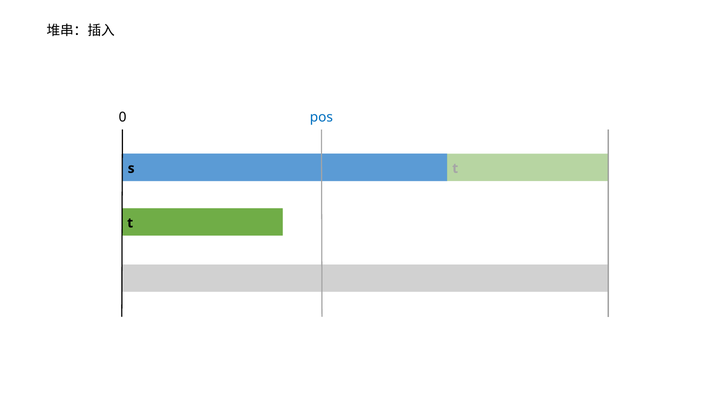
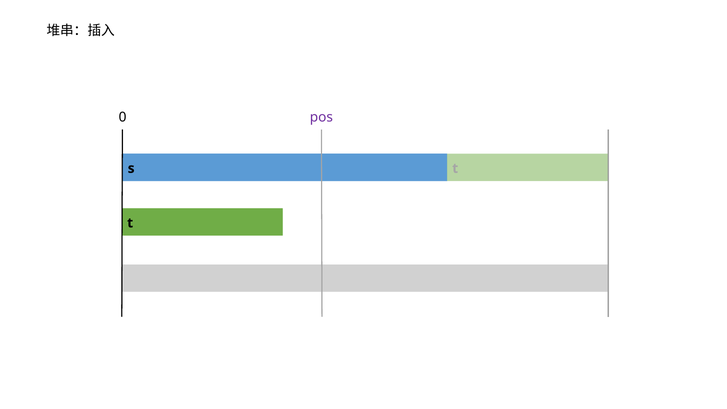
pos colour: blue -> purple (321, 117)
